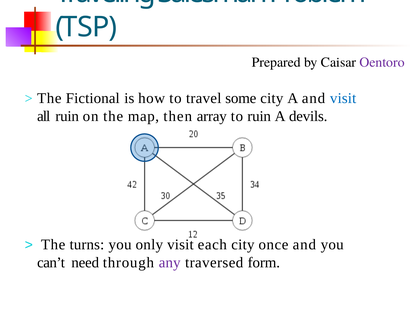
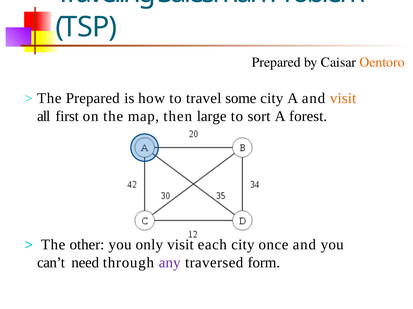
Oentoro colour: purple -> orange (382, 63)
The Fictional: Fictional -> Prepared (93, 99)
visit colour: blue -> orange (343, 99)
all ruin: ruin -> first (67, 116)
array: array -> large (212, 116)
to ruin: ruin -> sort (259, 116)
devils: devils -> forest (308, 116)
turns: turns -> other (87, 245)
